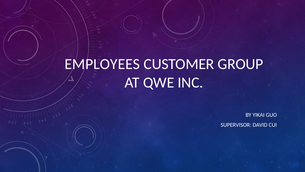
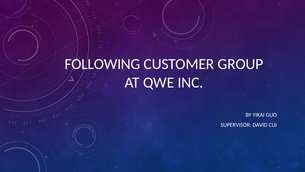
EMPLOYEES: EMPLOYEES -> FOLLOWING (102, 64)
